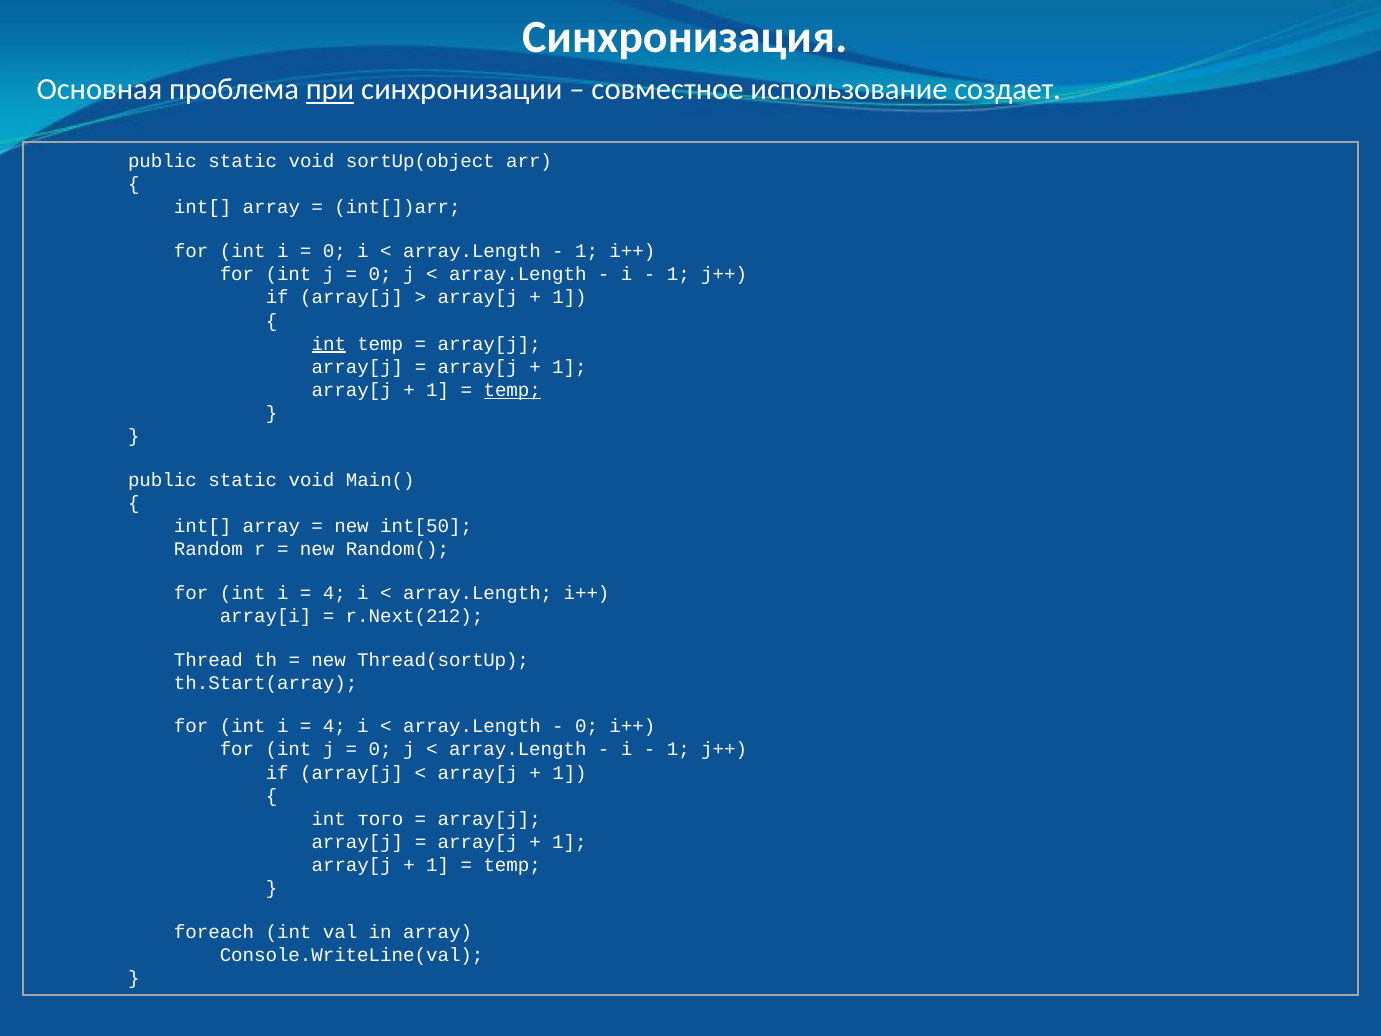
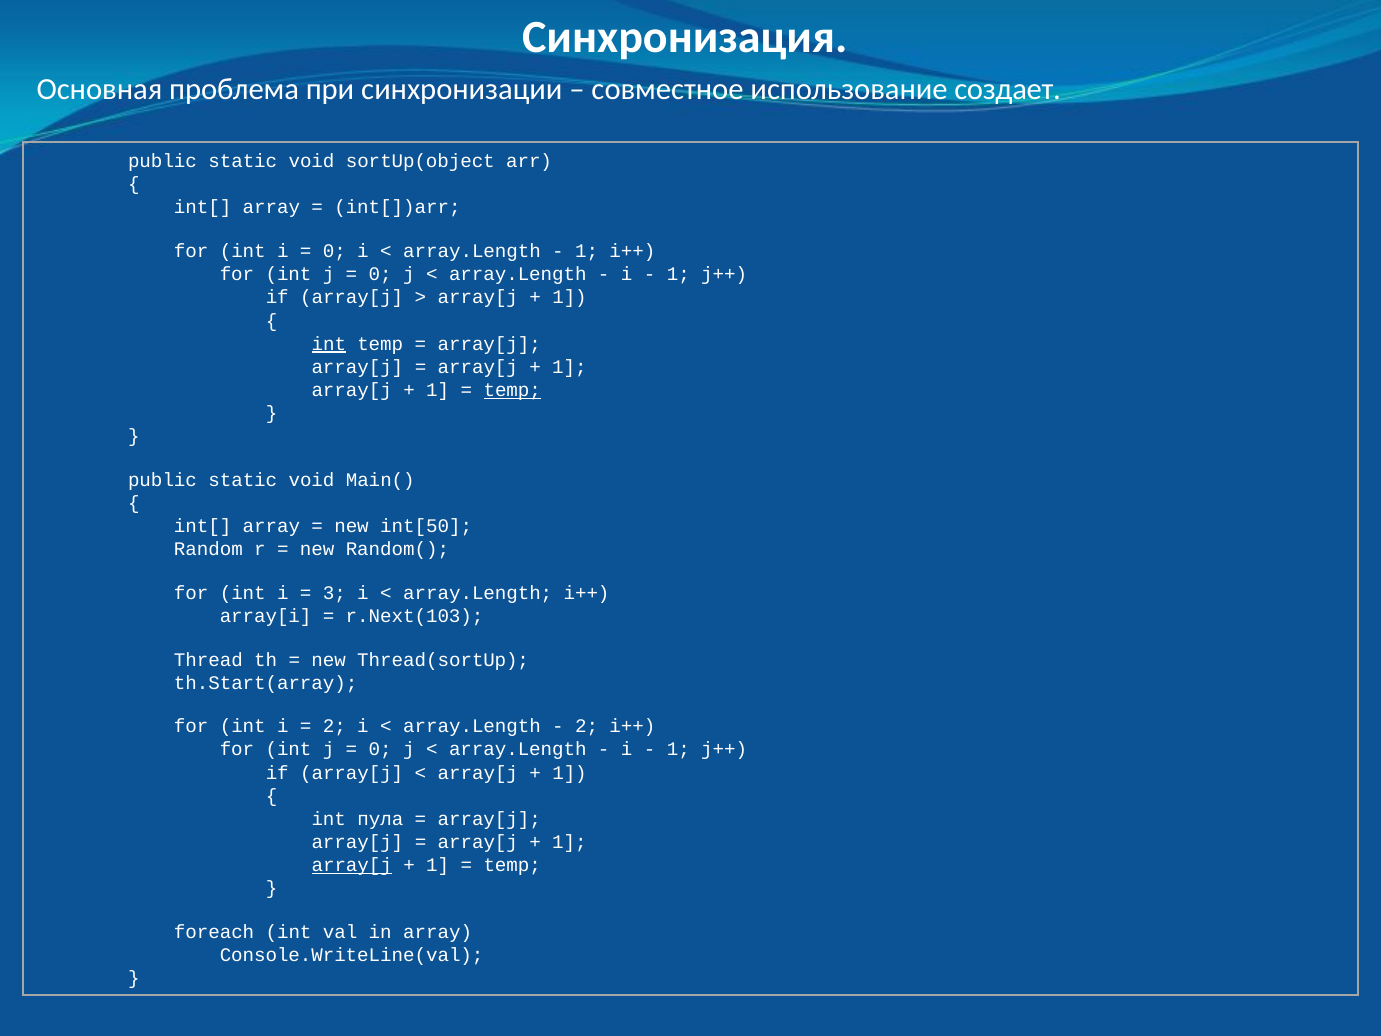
при underline: present -> none (330, 90)
4: 4 -> 3 (334, 593)
r.Next(212: r.Next(212 -> r.Next(103 (415, 616)
4: 4 -> 2 (334, 726)
0: 0 -> 2 (587, 726)
того: того -> пула (380, 819)
array[j underline: none -> present (352, 865)
